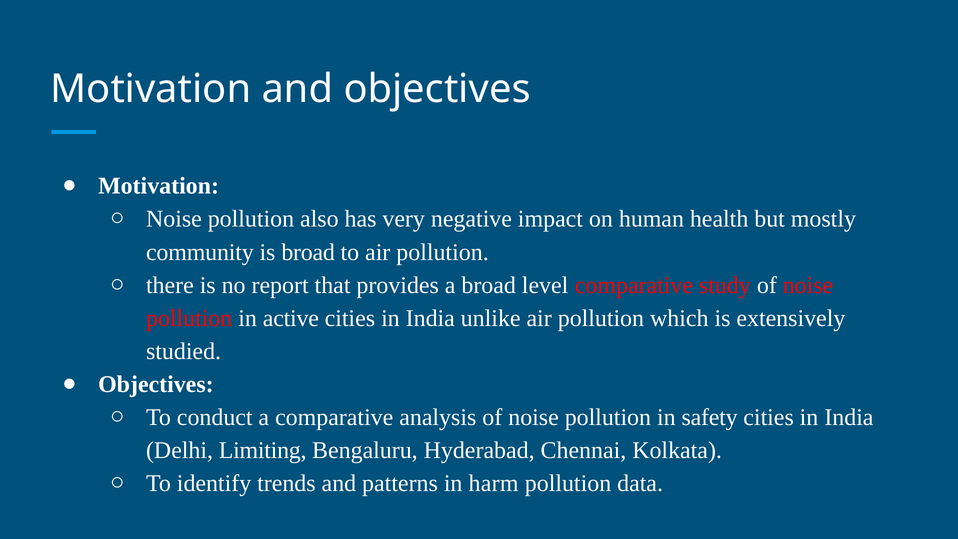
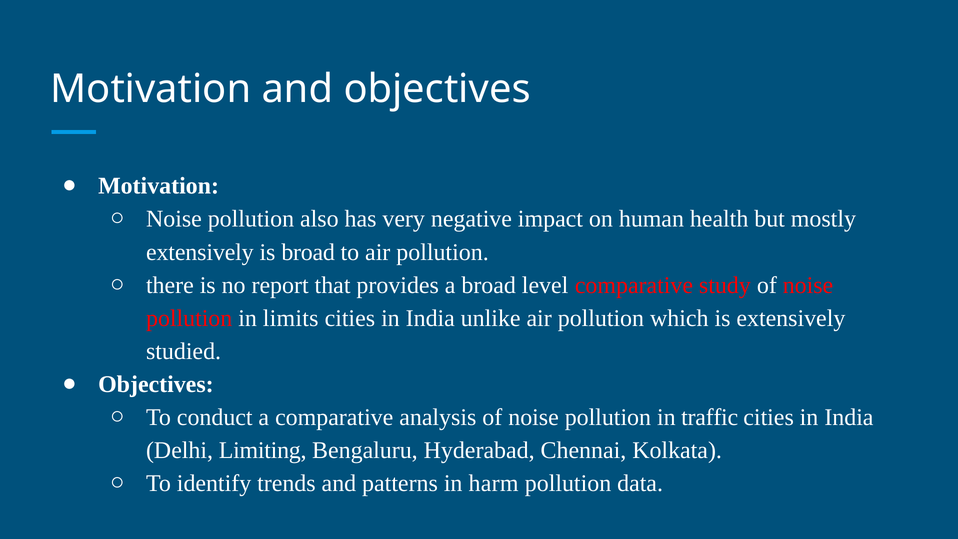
community: community -> extensively (200, 252)
active: active -> limits (291, 318)
safety: safety -> traffic (710, 417)
